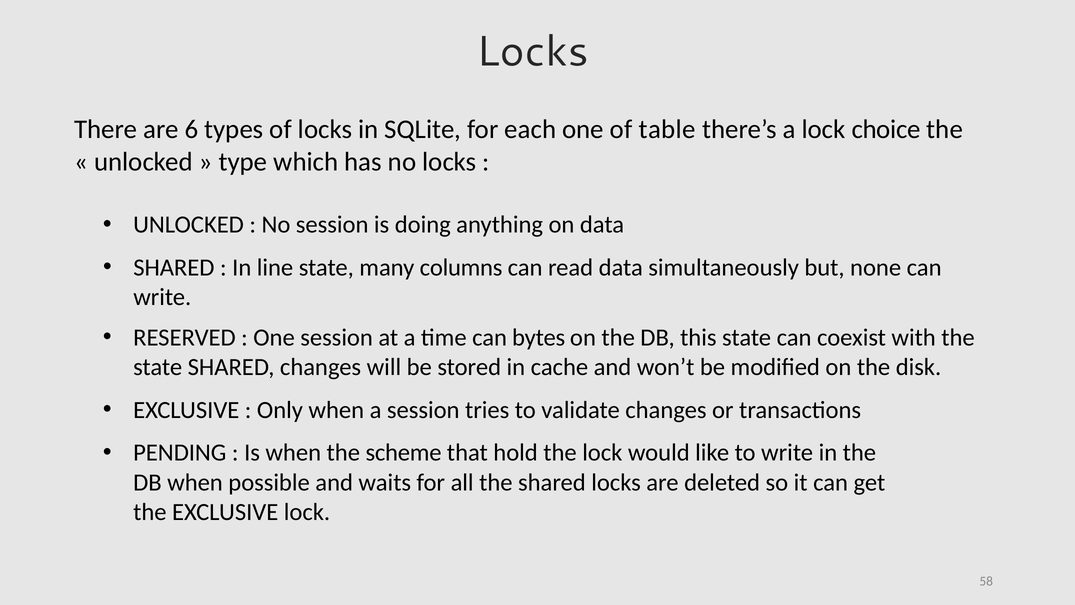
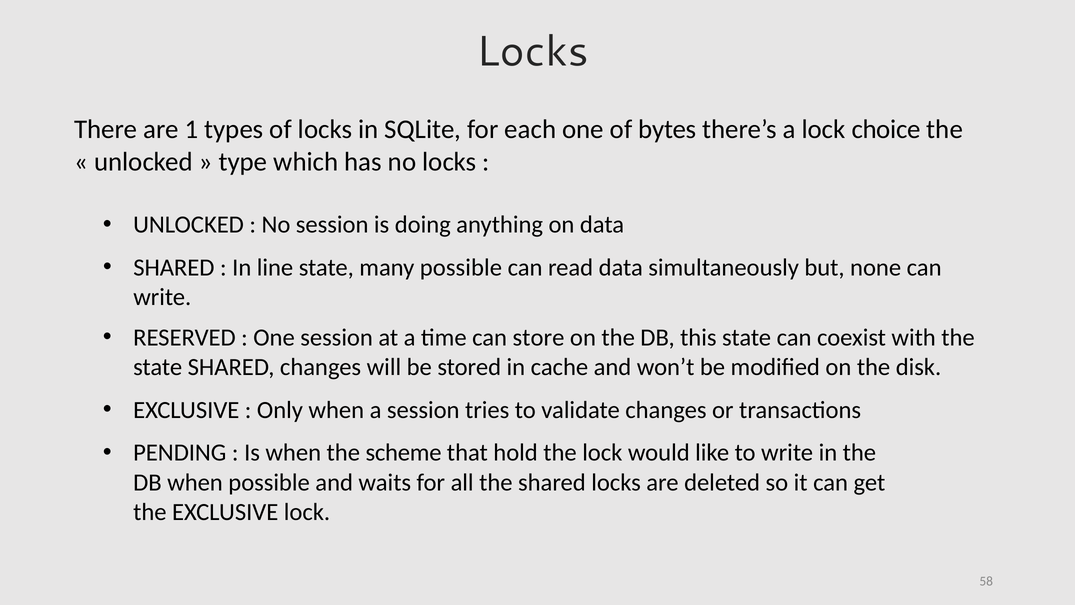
6: 6 -> 1 (191, 129)
table: table -> bytes (667, 129)
many columns: columns -> possible (461, 267)
bytes: bytes -> store (538, 337)
